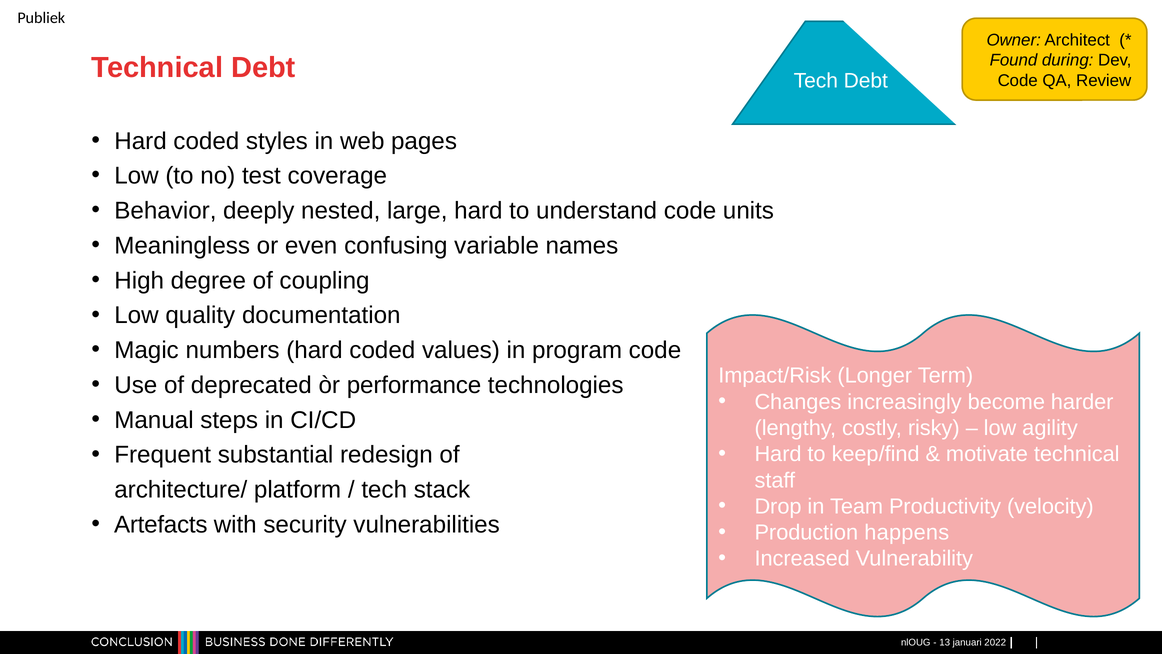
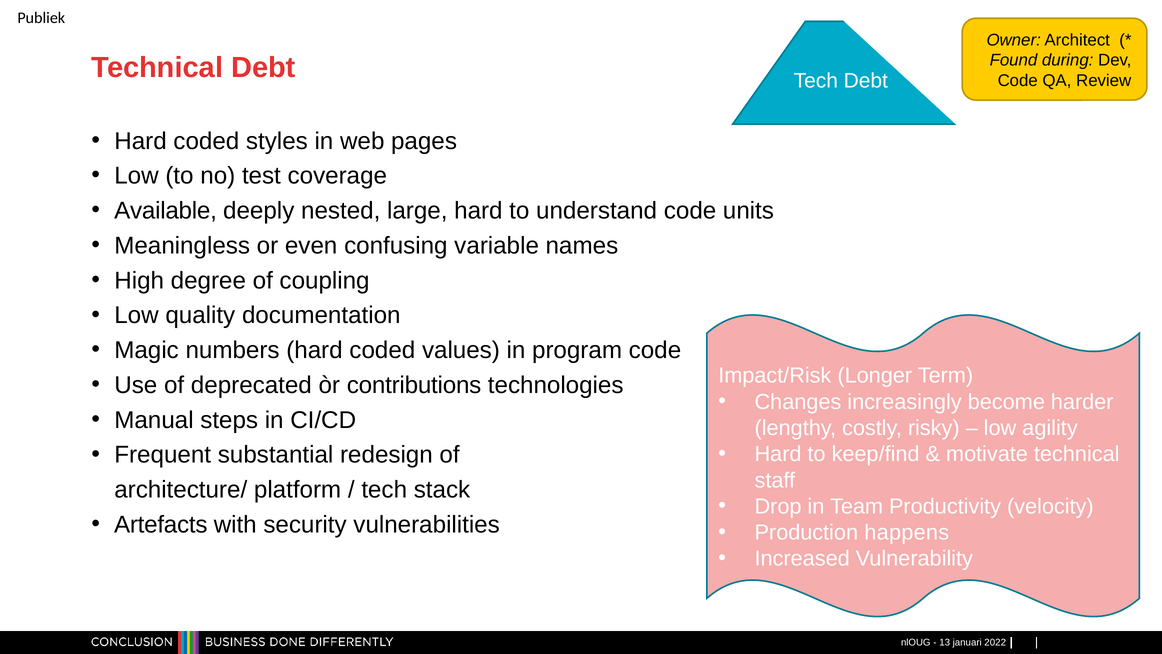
Behavior: Behavior -> Available (166, 211)
performance: performance -> contributions (414, 385)
